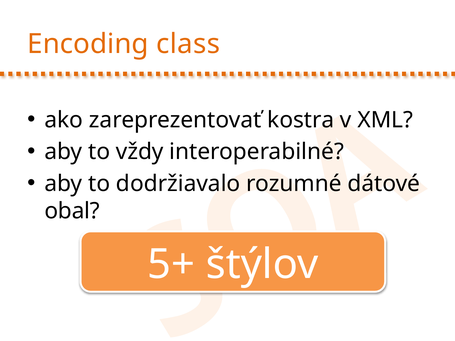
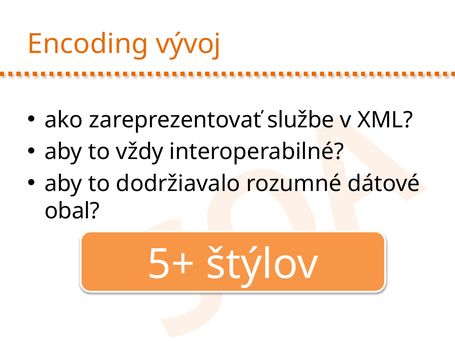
class: class -> vývoj (188, 44)
kostra: kostra -> službe (301, 120)
